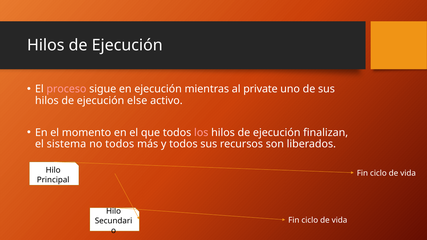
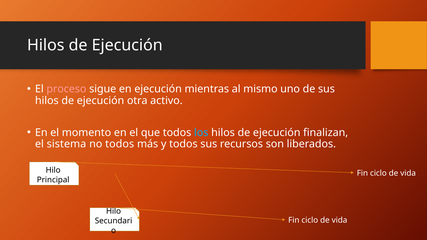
private: private -> mismo (260, 89)
else: else -> otra (137, 101)
los colour: pink -> light blue (201, 133)
